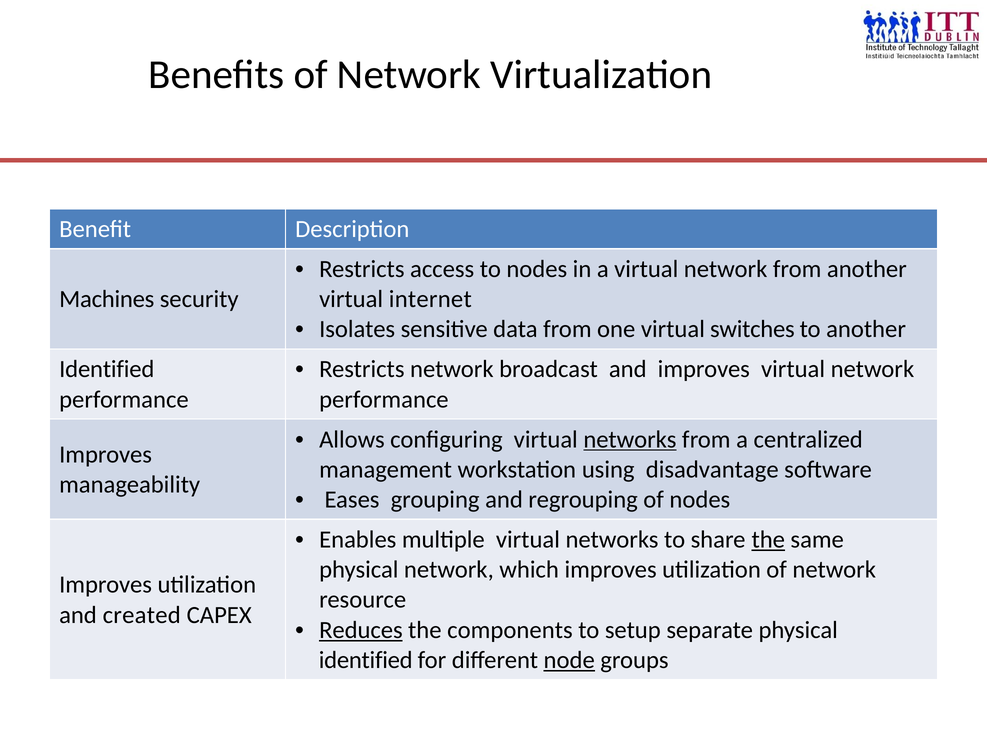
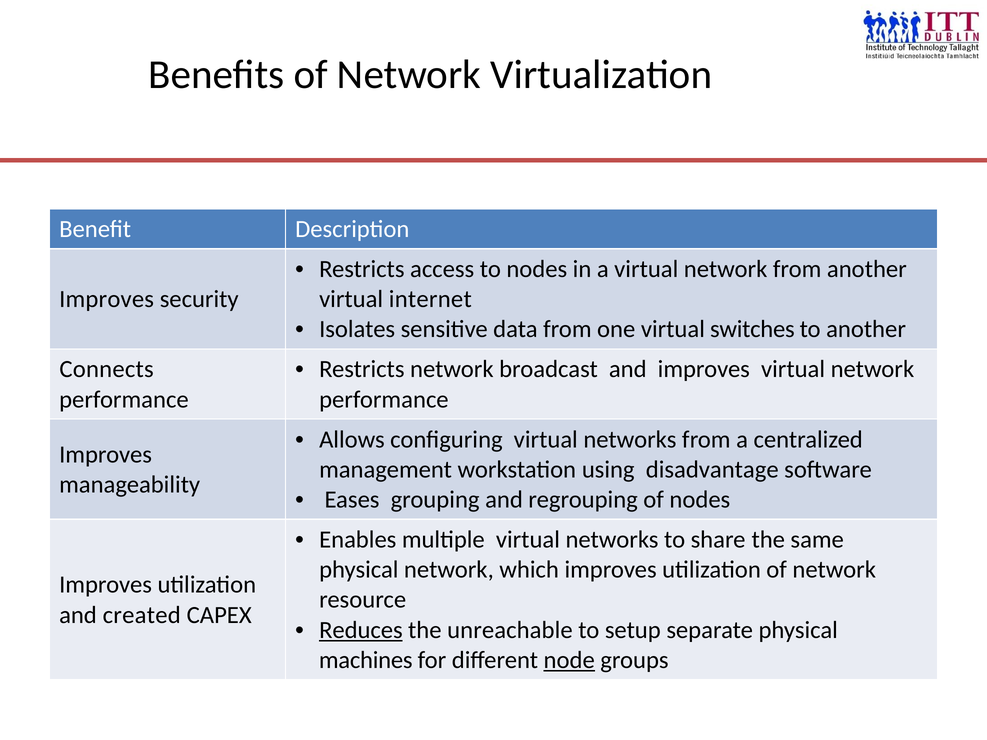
Machines: Machines -> Improves (107, 299)
Identified: Identified -> Connects (107, 369)
networks underline: present -> none (630, 440)
the underline: present -> none (768, 540)
components: components -> unreachable (510, 630)
identified: identified -> machines (366, 660)
